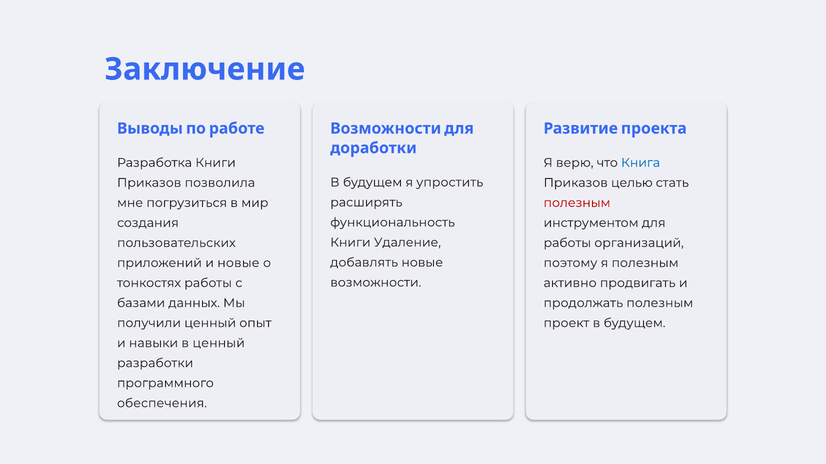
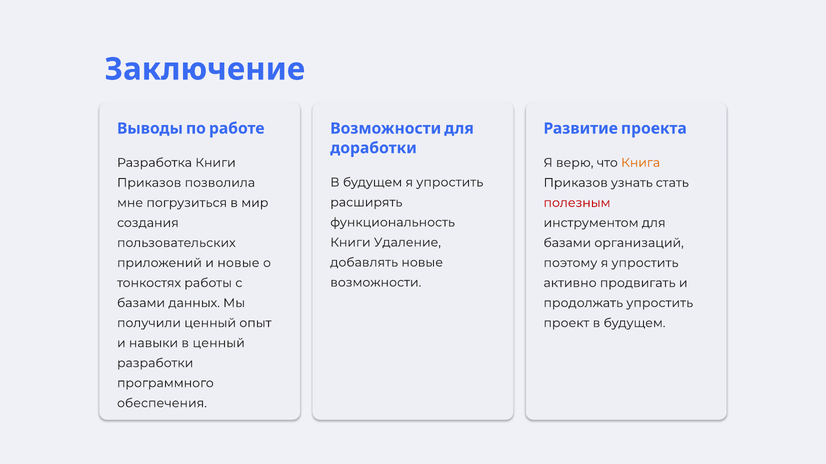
Книга colour: blue -> orange (641, 163)
целью: целью -> узнать (632, 183)
работы: работы -> базами (567, 243)
поэтому я полезным: полезным -> упростить (645, 263)
продолжать полезным: полезным -> упростить (660, 303)
